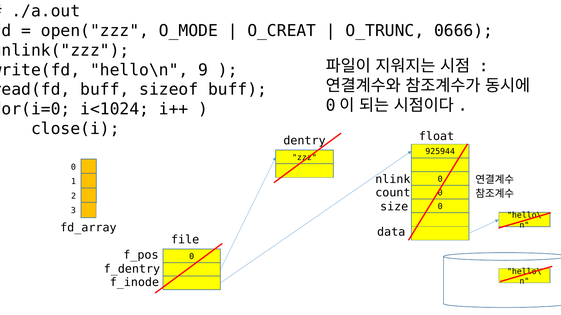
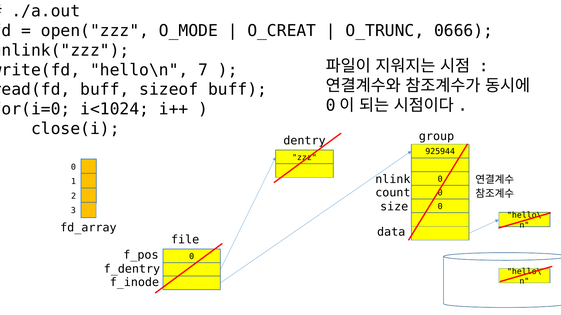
9: 9 -> 7 (203, 70)
float: float -> group (437, 137)
